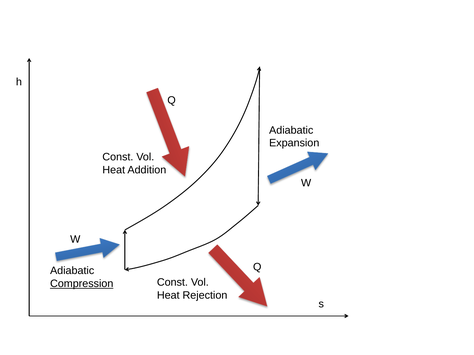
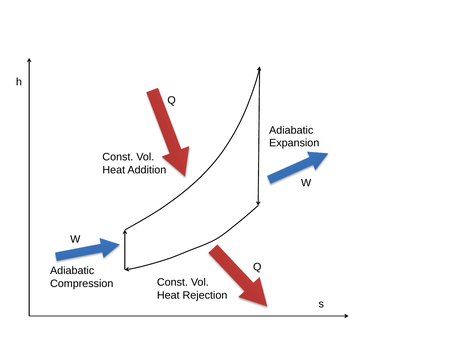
Compression underline: present -> none (82, 284)
